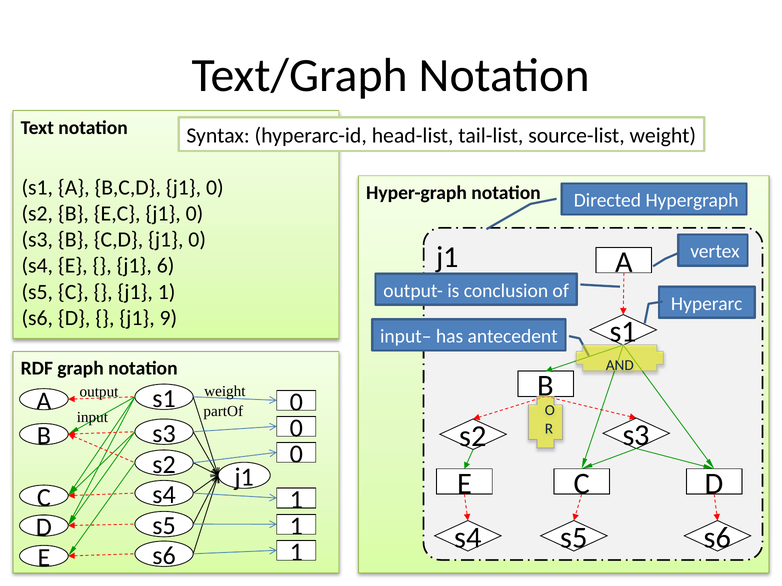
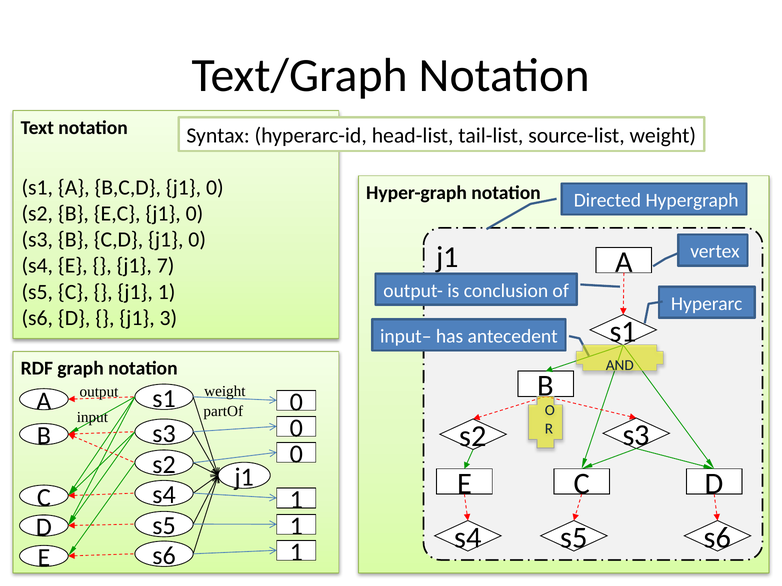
6: 6 -> 7 (166, 266)
9: 9 -> 3 (168, 318)
